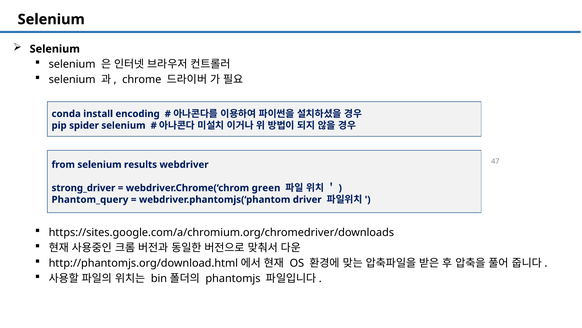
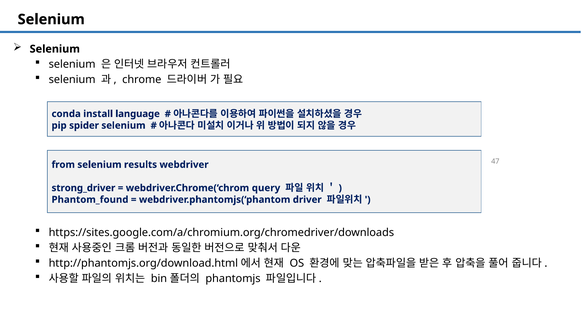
encoding: encoding -> language (138, 114)
green: green -> query (266, 188)
Phantom_query: Phantom_query -> Phantom_found (90, 199)
